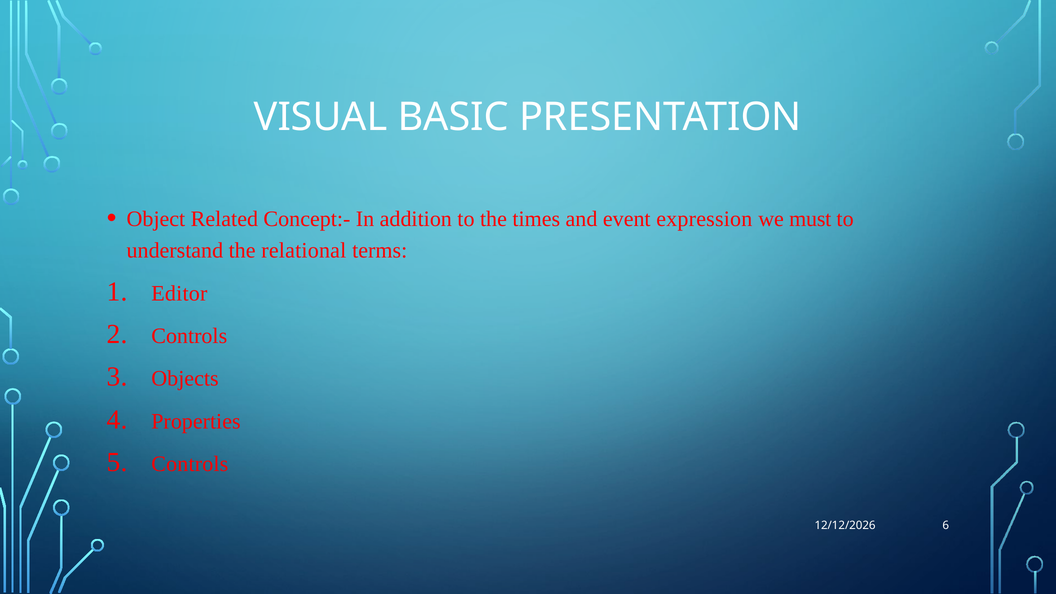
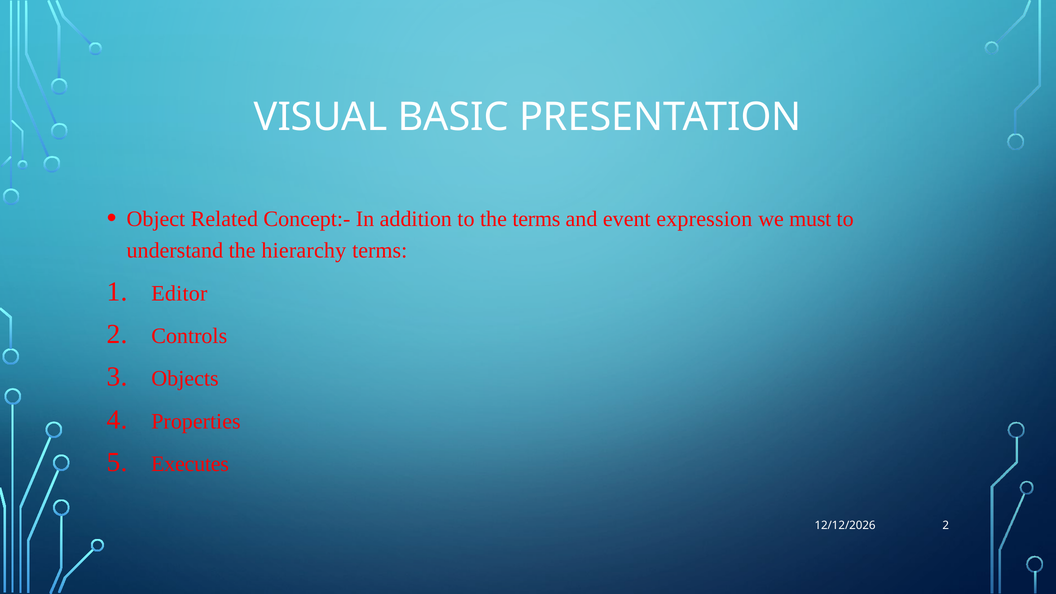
the times: times -> terms (536, 219)
relational: relational -> hierarchy (304, 251)
Controls: Controls -> Executes (190, 464)
6: 6 -> 2 (946, 525)
